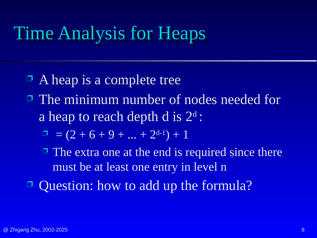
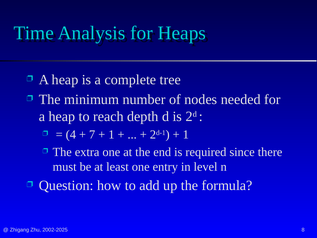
2: 2 -> 4 (71, 135)
6: 6 -> 7 (92, 135)
9: 9 -> 1 (111, 135)
